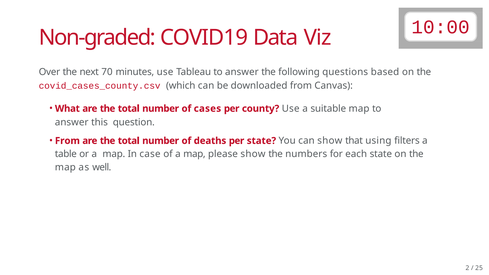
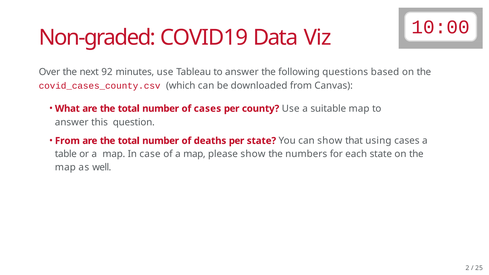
70: 70 -> 92 (107, 72)
using filters: filters -> cases (407, 141)
